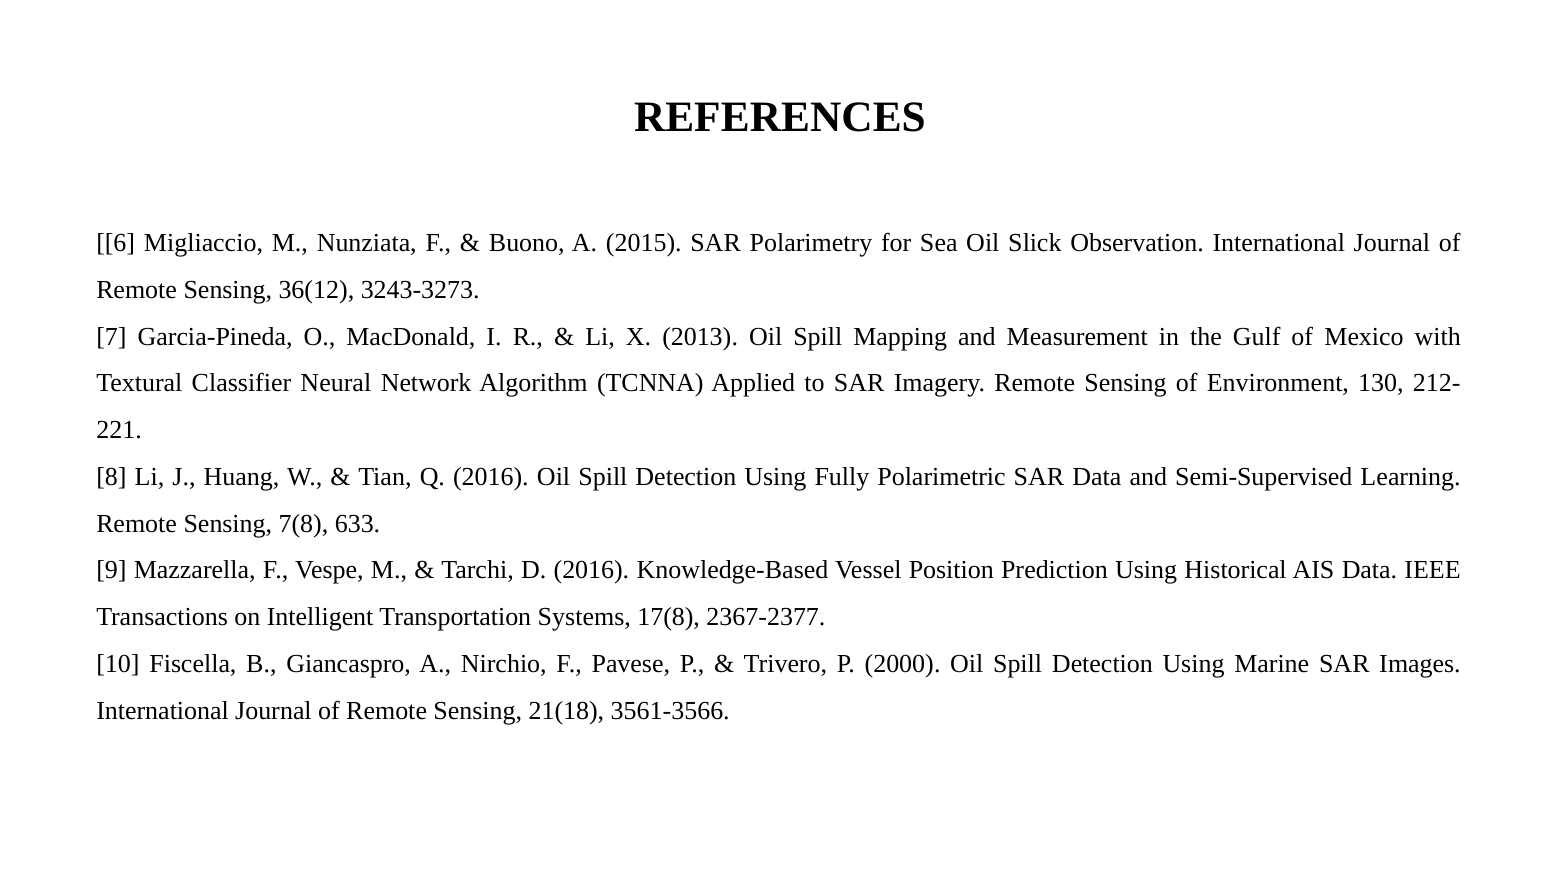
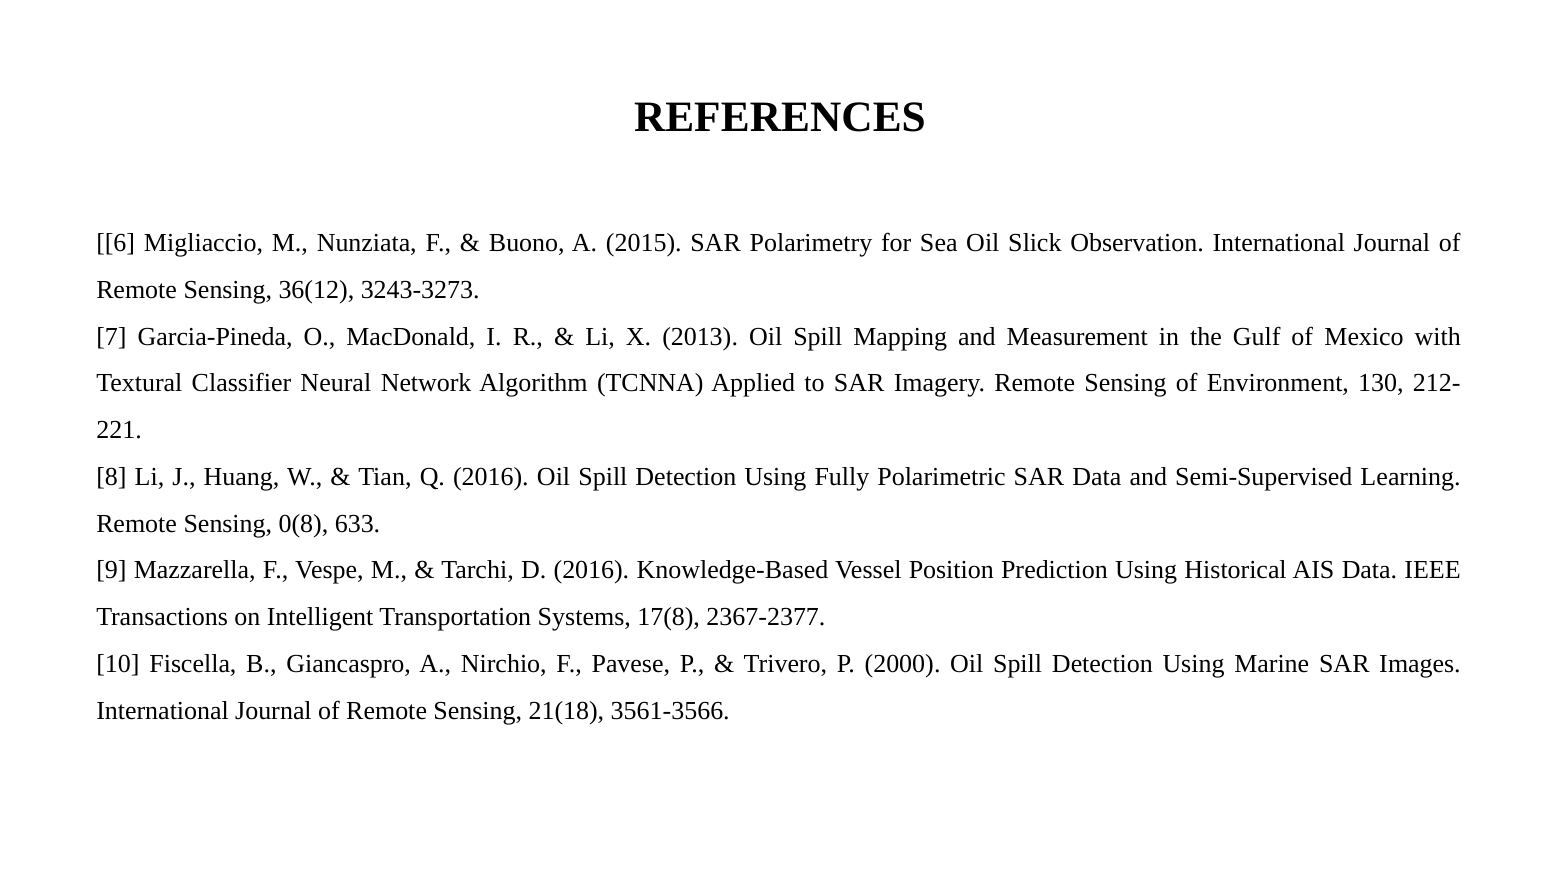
7(8: 7(8 -> 0(8 (303, 524)
